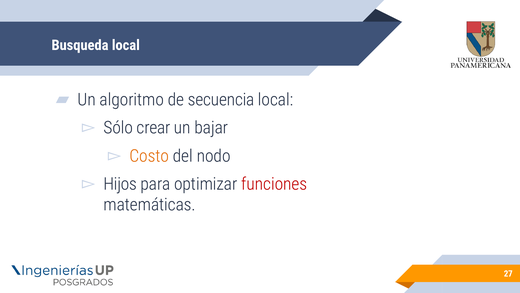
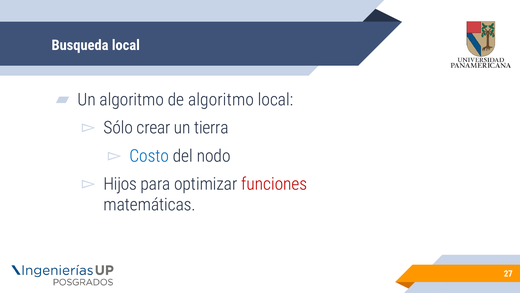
de secuencia: secuencia -> algoritmo (221, 100)
bajar: bajar -> tierra (211, 128)
Costo colour: orange -> blue (149, 156)
